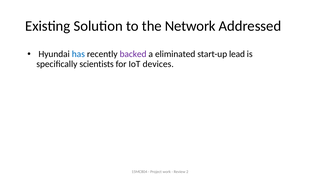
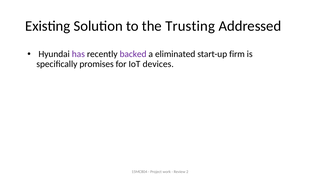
Network: Network -> Trusting (190, 26)
has colour: blue -> purple (78, 54)
lead: lead -> firm (237, 54)
scientists: scientists -> promises (97, 64)
